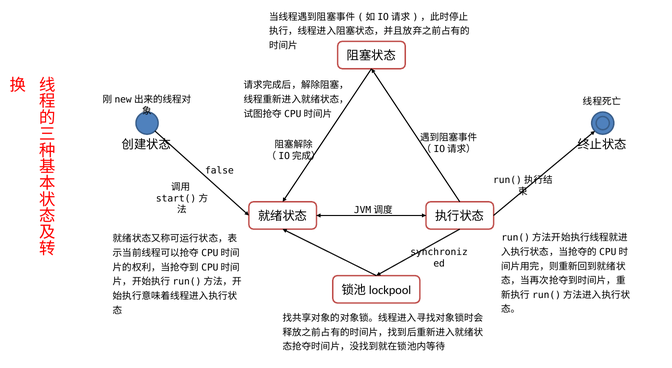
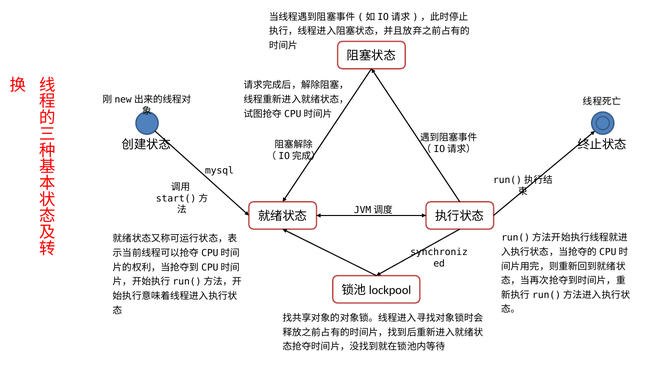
false: false -> mysql (219, 170)
